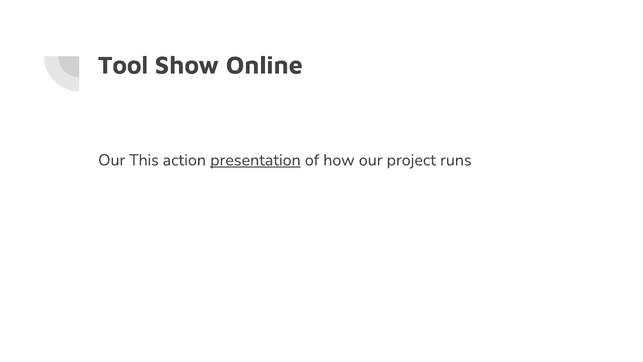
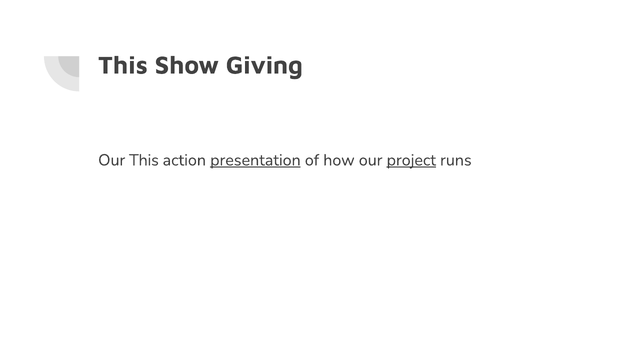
Tool: Tool -> This (123, 65)
Online: Online -> Giving (264, 65)
project underline: none -> present (411, 160)
